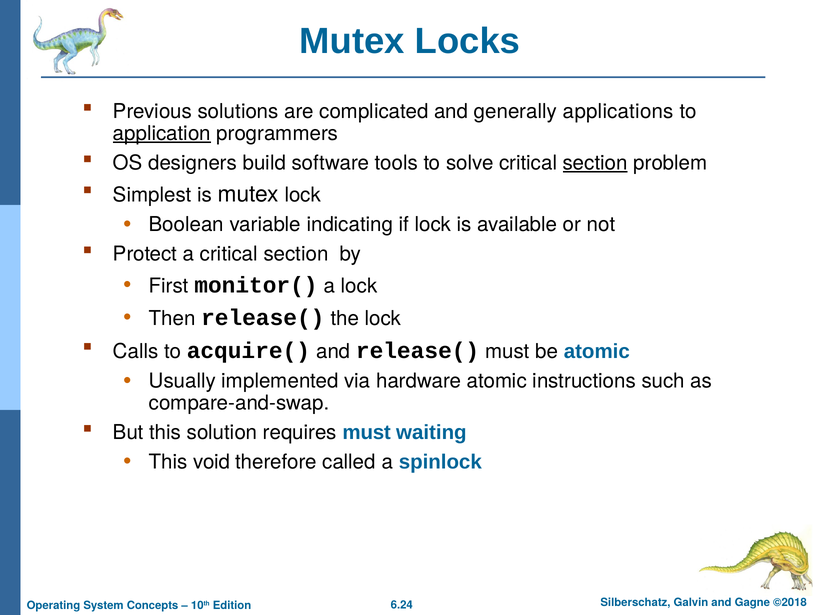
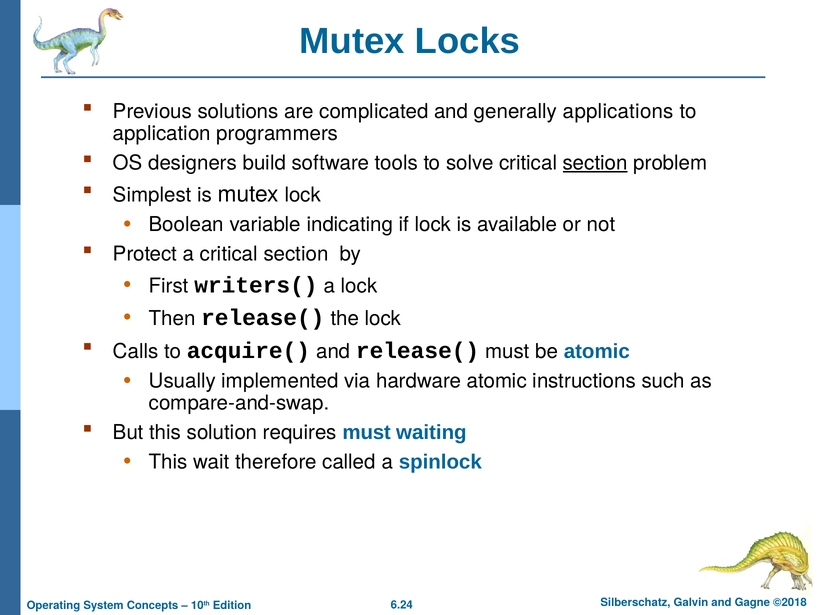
application underline: present -> none (162, 134)
monitor(: monitor( -> writers( (256, 285)
void: void -> wait (211, 462)
